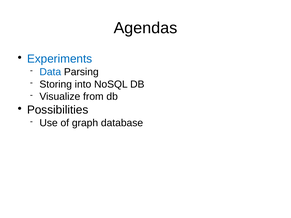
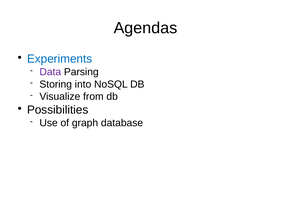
Data colour: blue -> purple (50, 72)
